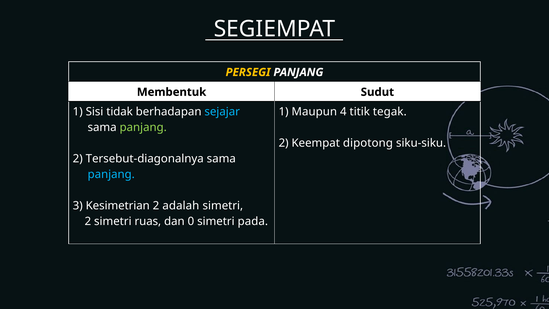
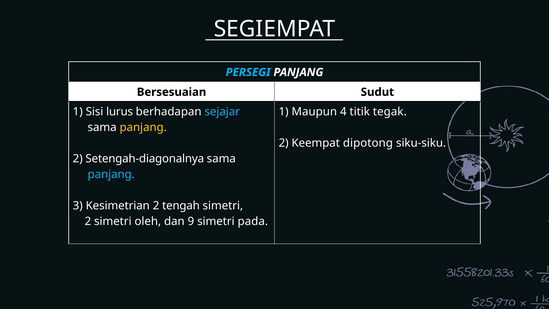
PERSEGI colour: yellow -> light blue (248, 72)
Membentuk: Membentuk -> Bersesuaian (172, 92)
tidak: tidak -> lurus (120, 112)
panjang colour: light green -> yellow (143, 127)
Tersebut-diagonalnya: Tersebut-diagonalnya -> Setengah-diagonalnya (145, 159)
adalah: adalah -> tengah (181, 206)
ruas: ruas -> oleh (148, 221)
0: 0 -> 9 (191, 221)
